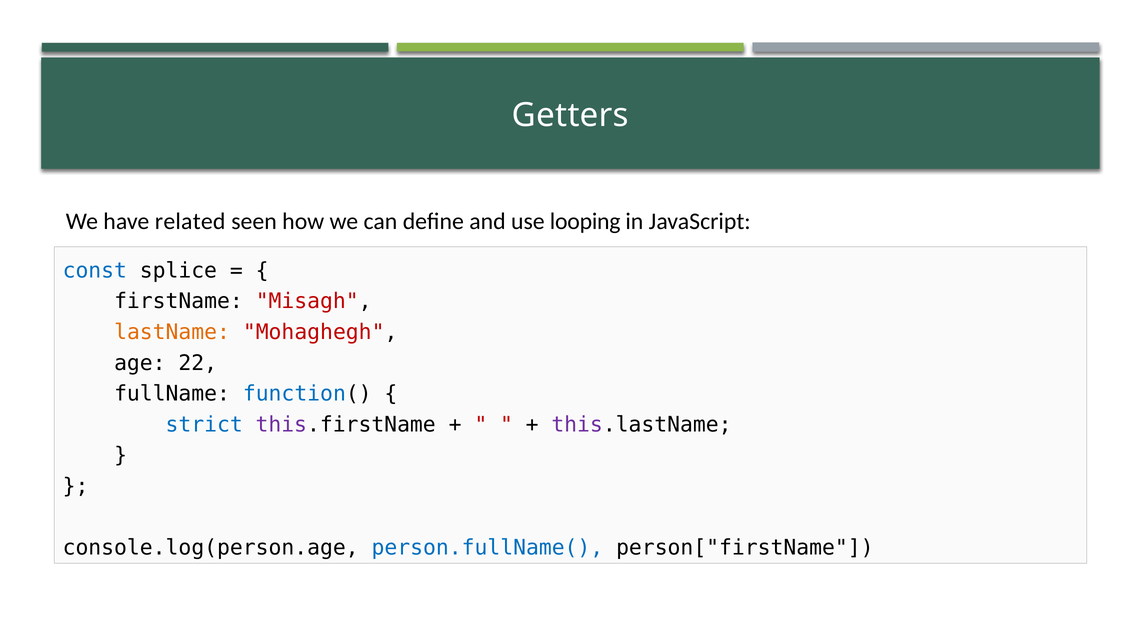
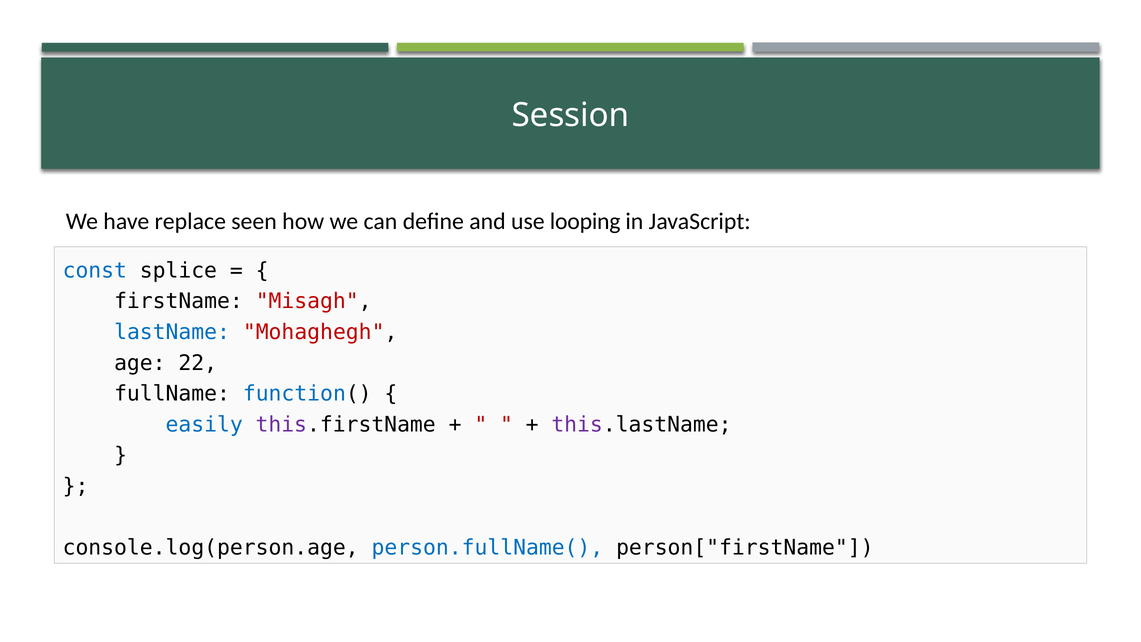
Getters: Getters -> Session (570, 115)
related: related -> replace (190, 221)
lastName colour: orange -> blue (172, 332)
strict: strict -> easily (204, 424)
